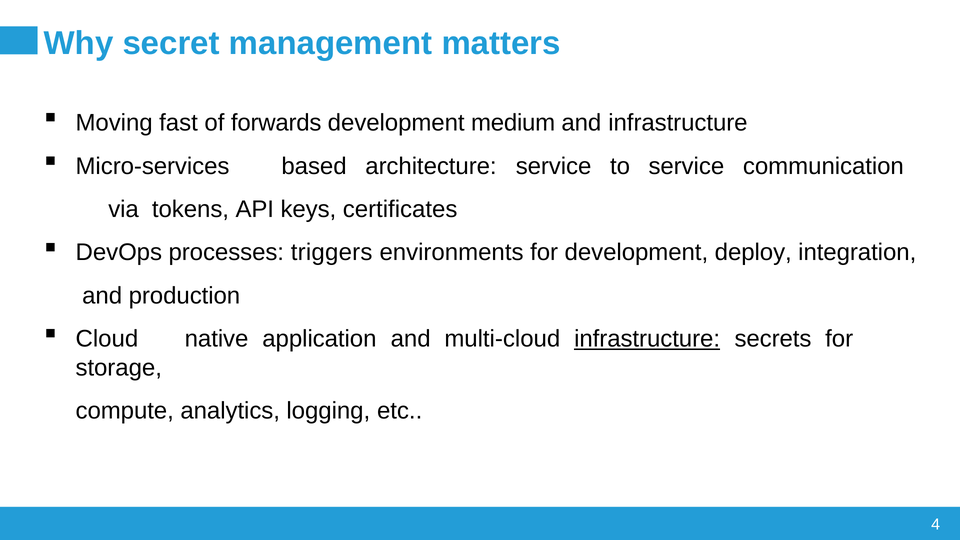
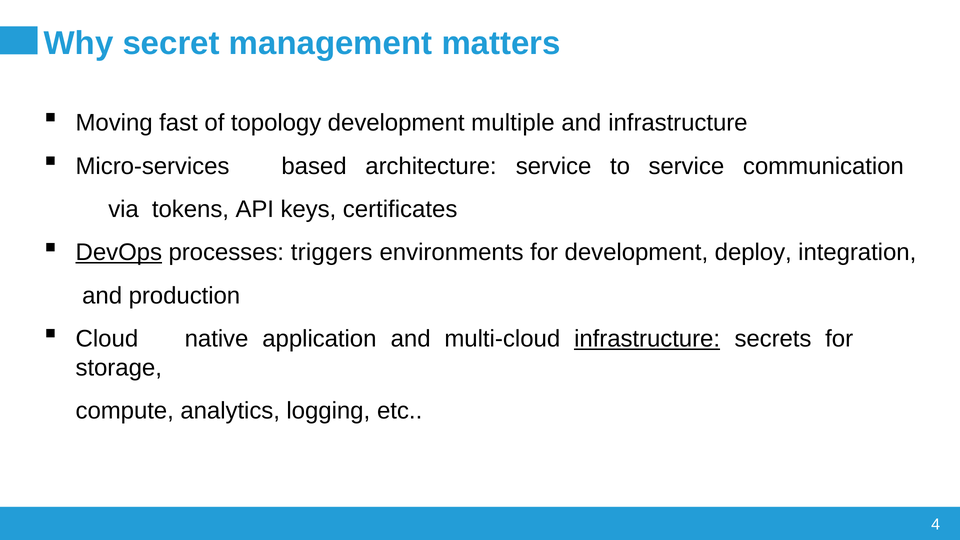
forwards: forwards -> topology (276, 123)
medium: medium -> multiple (513, 123)
DevOps underline: none -> present (119, 252)
